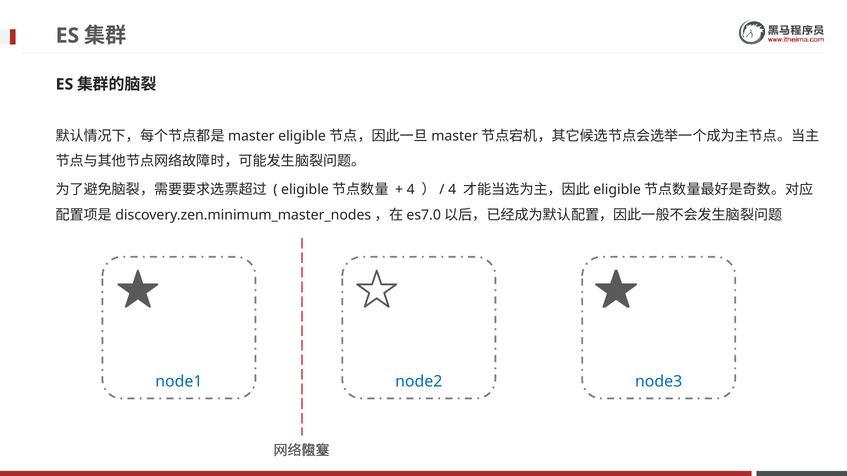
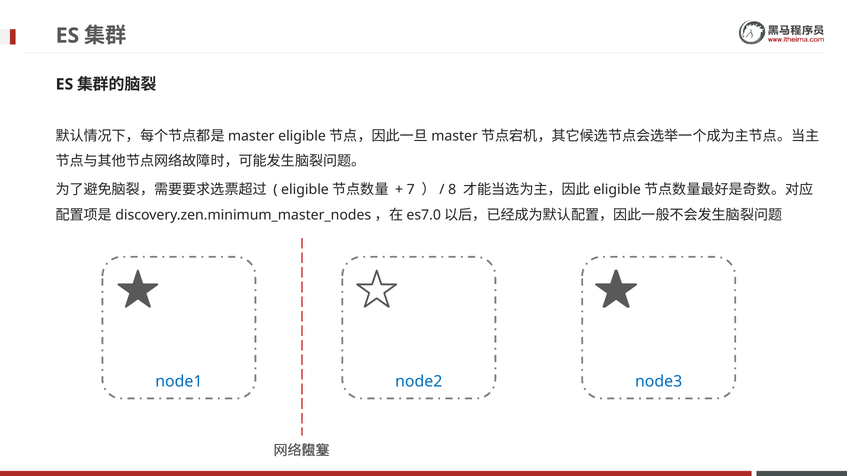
4: 4 -> 7 (411, 190)
4: 4 -> 8 (452, 190)
